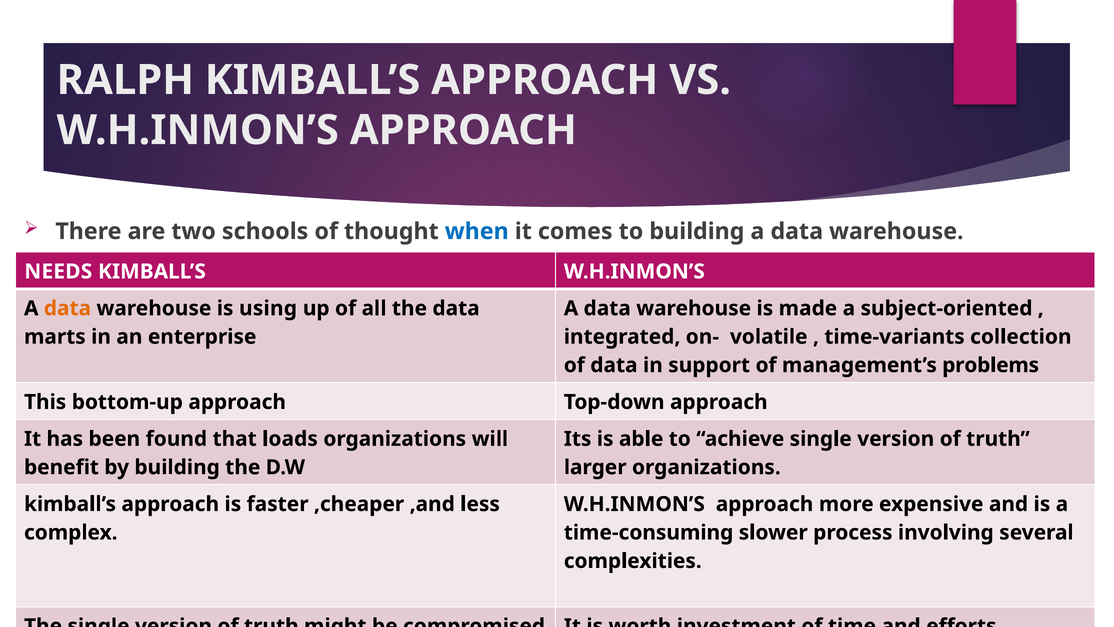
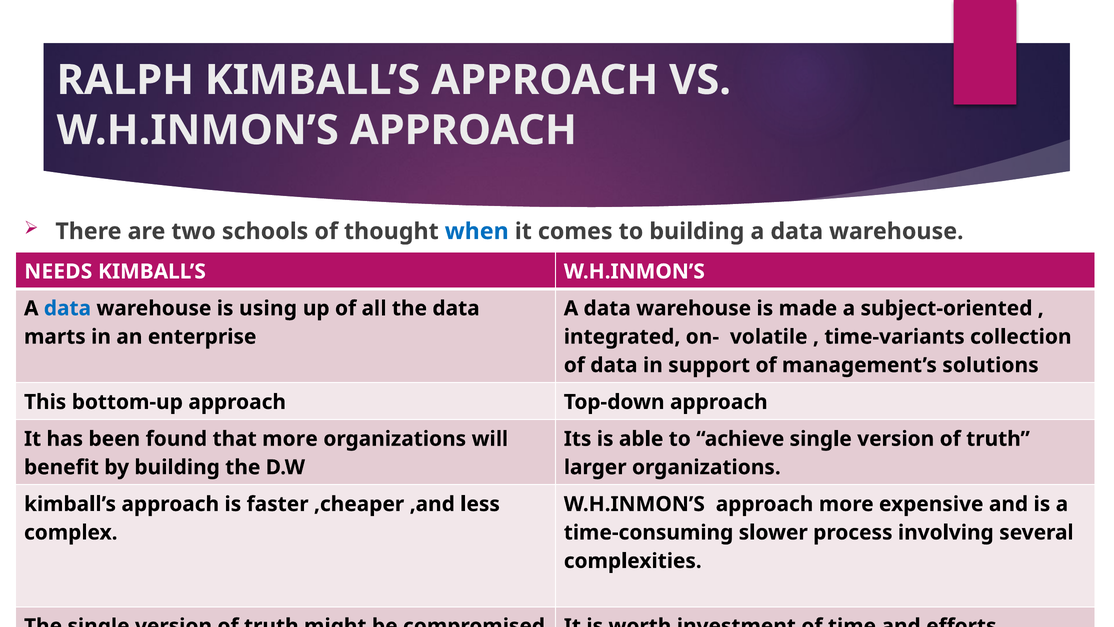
data colour: orange -> blue (67, 308)
problems: problems -> solutions (990, 365)
that loads: loads -> more (290, 439)
